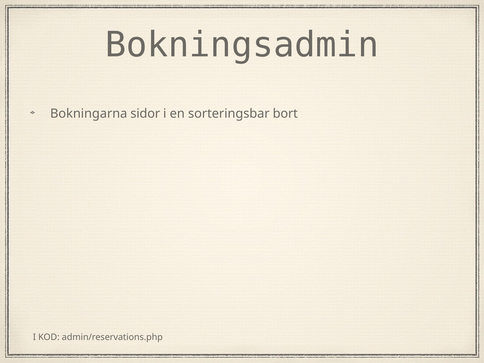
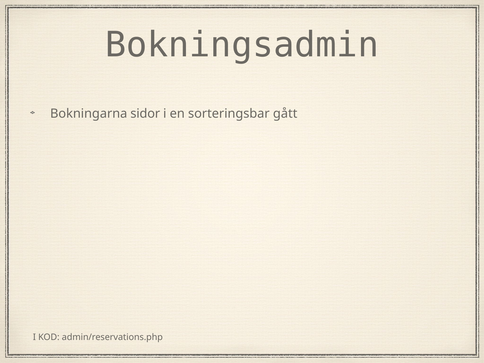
bort: bort -> gått (285, 113)
